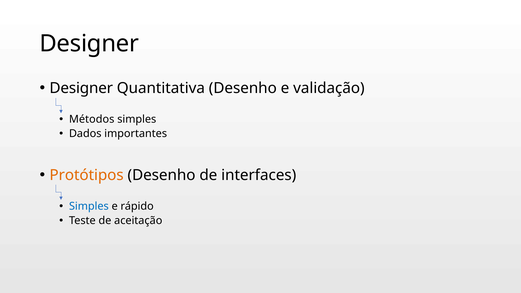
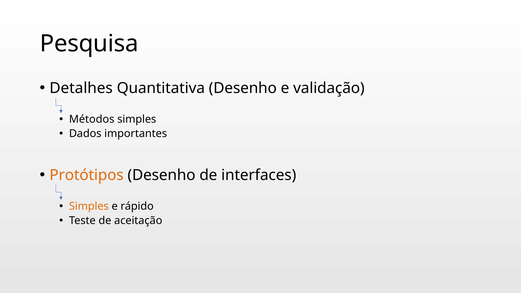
Designer: Designer -> Pesquisa (89, 44)
Designer: Designer -> Detalhes (81, 88)
Simples colour: blue -> orange (89, 206)
